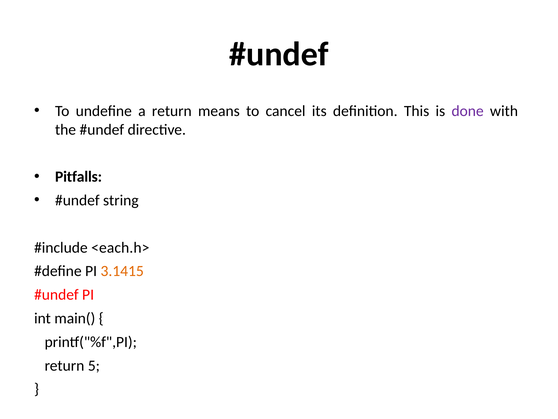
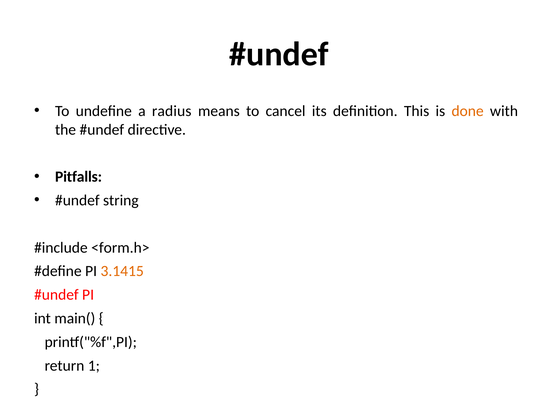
a return: return -> radius (172, 111)
done colour: purple -> orange (468, 111)
<each.h>: <each.h> -> <form.h> (120, 247)
5: 5 -> 1 (94, 365)
